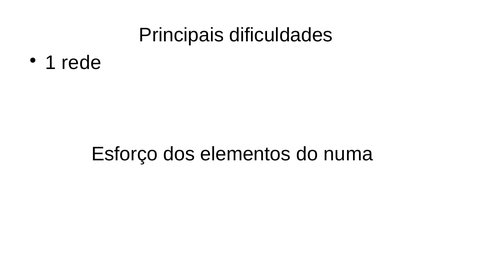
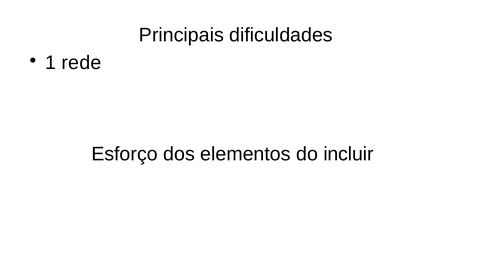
numa: numa -> incluir (349, 154)
